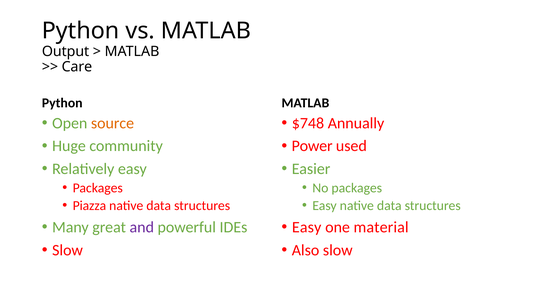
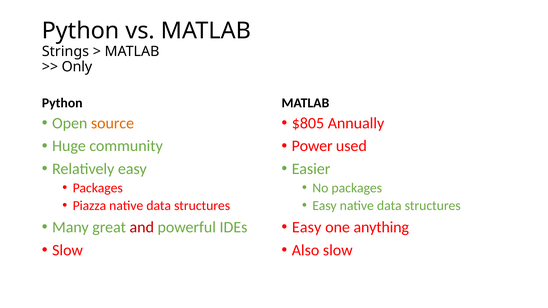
Output: Output -> Strings (65, 51)
Care: Care -> Only (77, 67)
$748: $748 -> $805 (308, 123)
and colour: purple -> red (142, 227)
material: material -> anything (381, 227)
